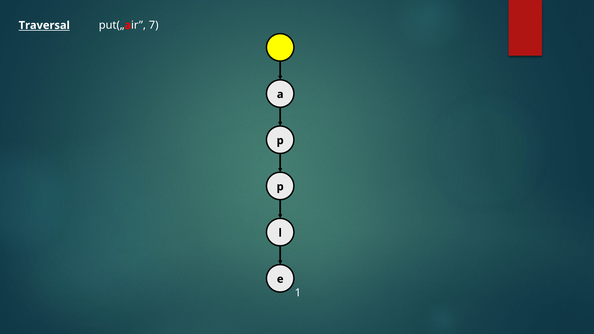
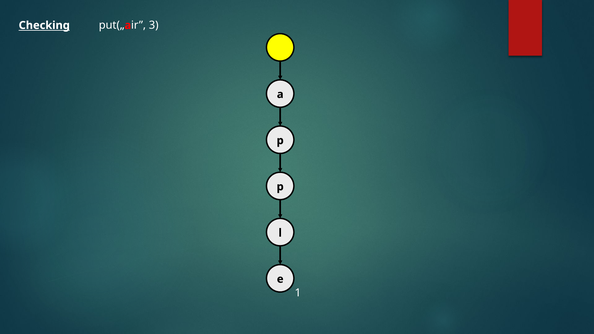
7: 7 -> 3 (154, 25)
Traversal: Traversal -> Checking (44, 25)
